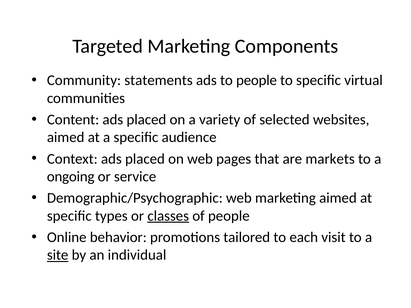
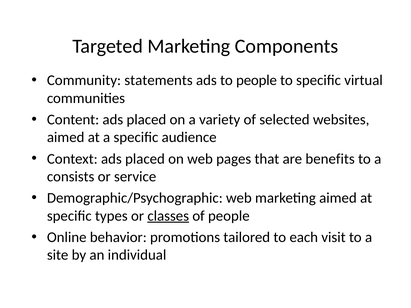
markets: markets -> benefits (330, 159)
ongoing: ongoing -> consists (71, 177)
site underline: present -> none (58, 255)
